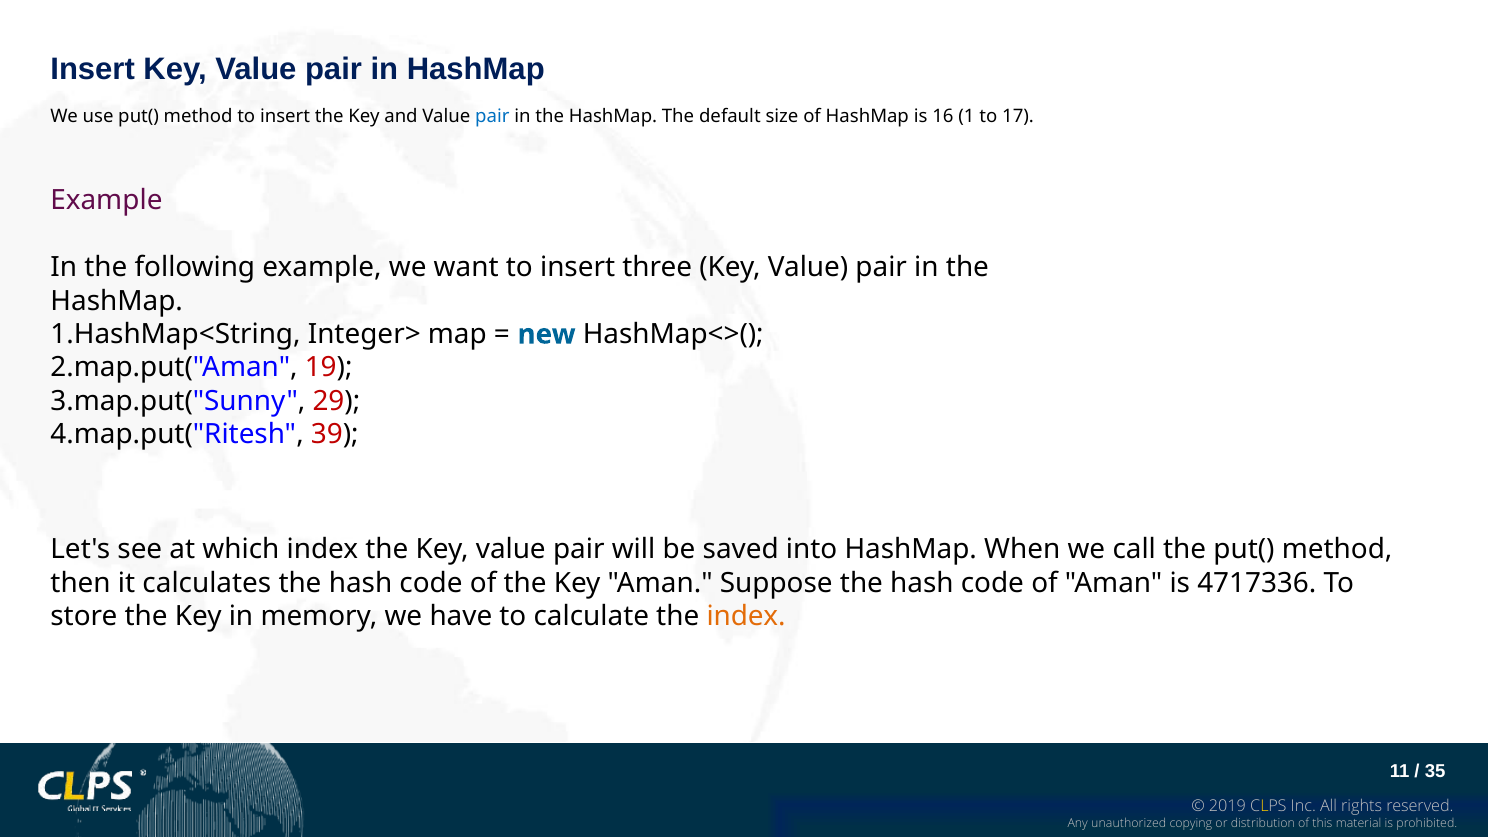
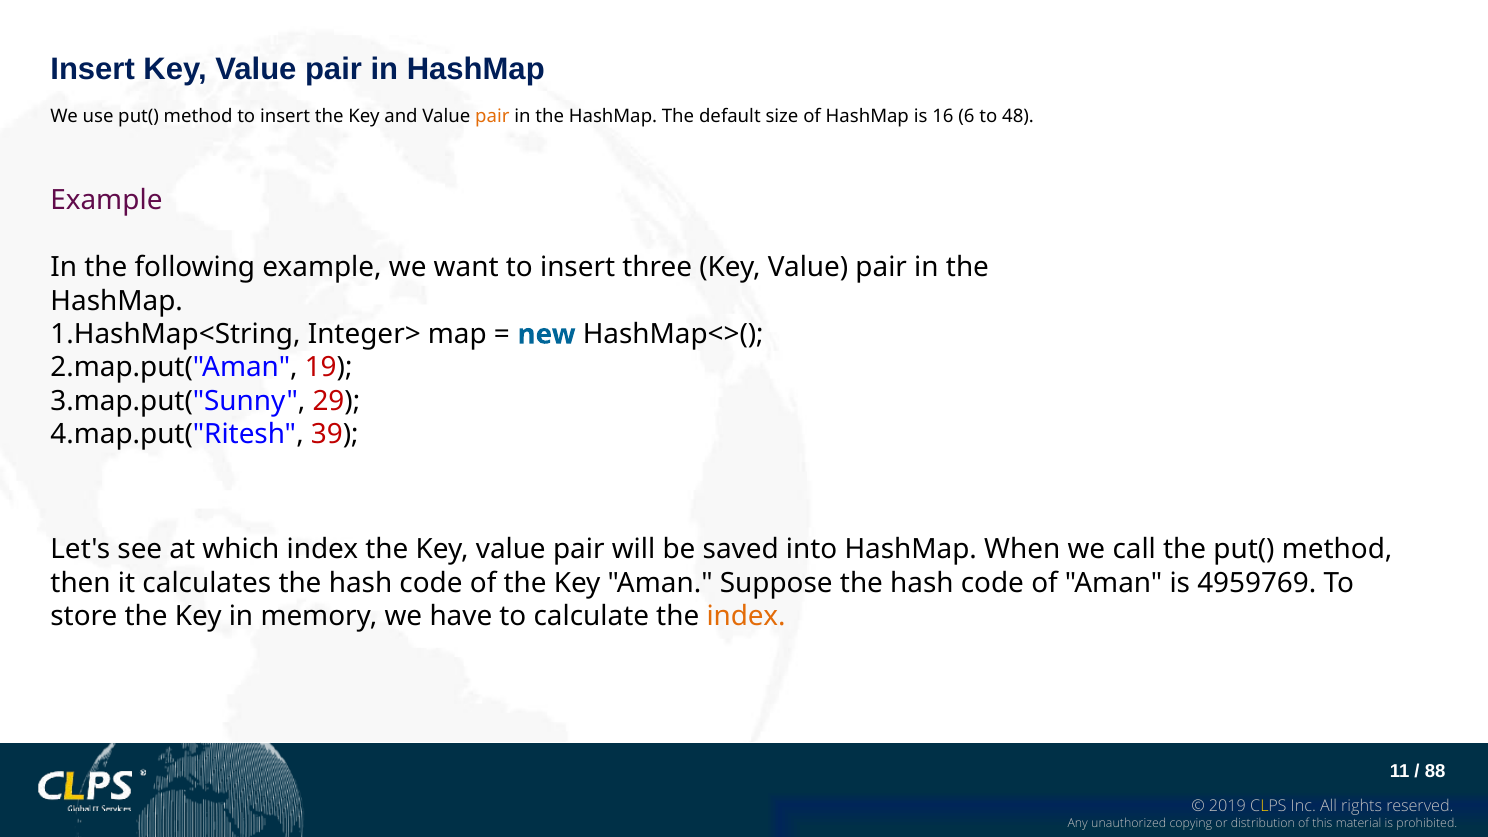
pair colour: blue -> orange (492, 116)
1: 1 -> 6 (966, 116)
17: 17 -> 48 (1018, 116)
4717336: 4717336 -> 4959769 (1257, 583)
35: 35 -> 88 (1435, 772)
